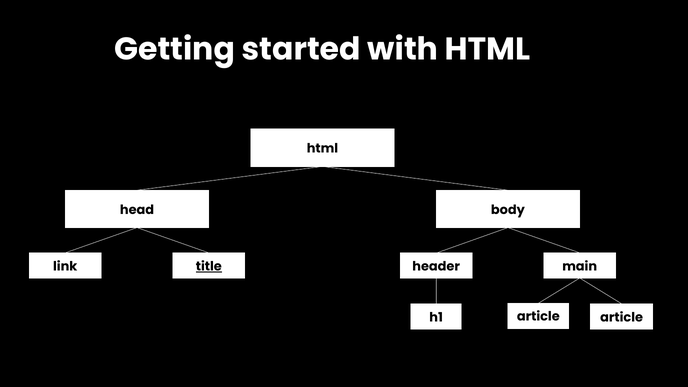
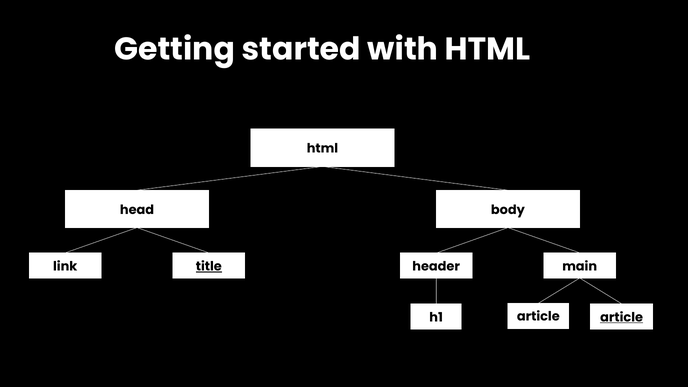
article underline: none -> present (622, 317)
